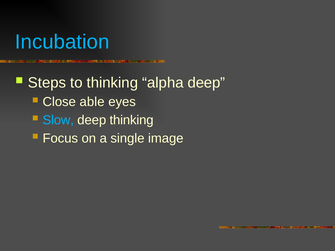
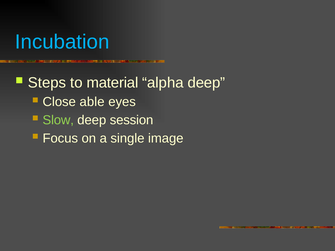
to thinking: thinking -> material (112, 83)
Slow colour: light blue -> light green (58, 120)
deep thinking: thinking -> session (132, 120)
